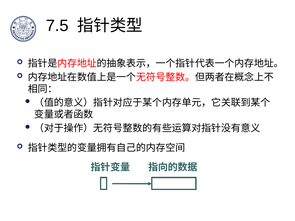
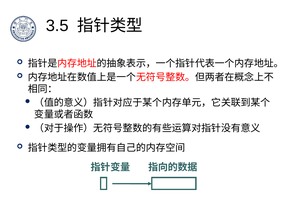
7.5: 7.5 -> 3.5 (57, 26)
